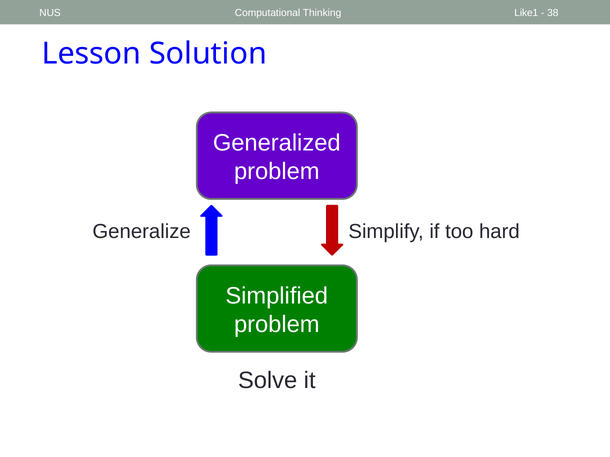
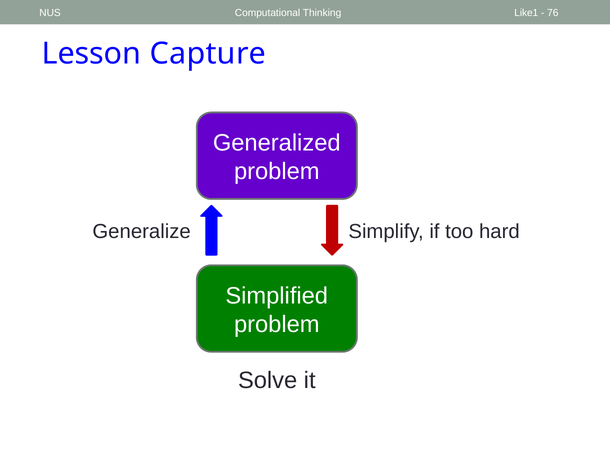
38: 38 -> 76 (553, 13)
Solution: Solution -> Capture (208, 54)
